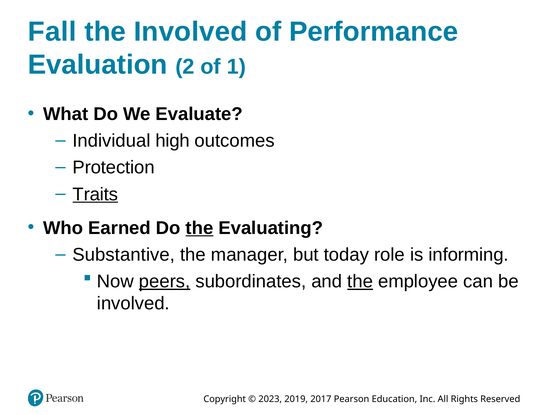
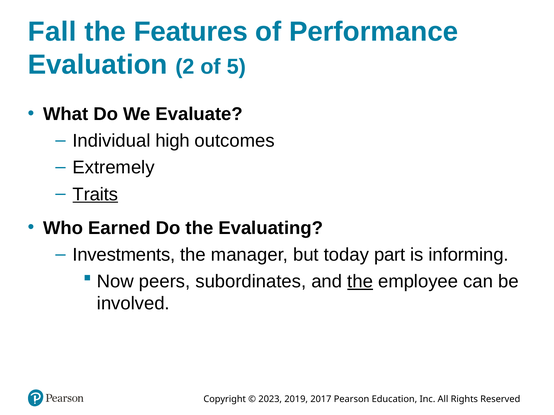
the Involved: Involved -> Features (191, 32)
1: 1 -> 5 (236, 67)
Protection: Protection -> Extremely (114, 168)
the underline: present -> none (199, 228)
Substantive: Substantive -> Investments (124, 255)
role: role -> part (390, 255)
peers underline: present -> none (165, 282)
